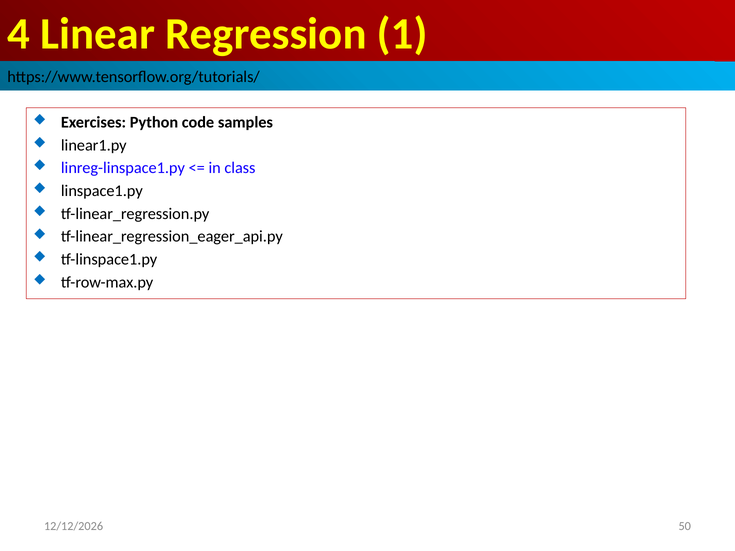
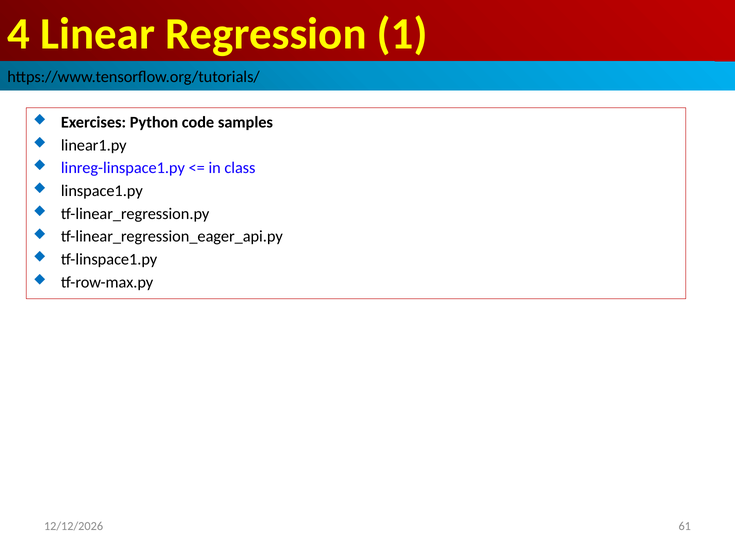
50: 50 -> 61 (685, 526)
